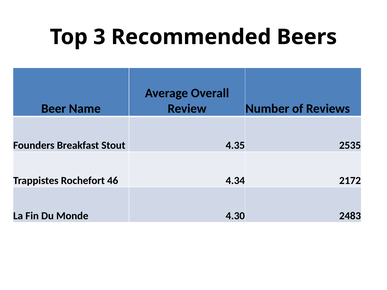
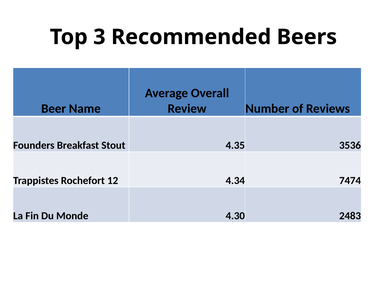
2535: 2535 -> 3536 (350, 145)
46: 46 -> 12 (113, 181)
2172: 2172 -> 7474 (350, 181)
